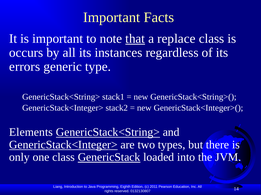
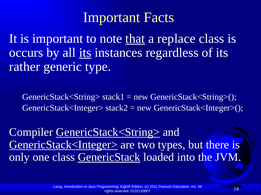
its underline: none -> present (85, 53)
errors: errors -> rather (25, 67)
Elements: Elements -> Compiler (31, 133)
